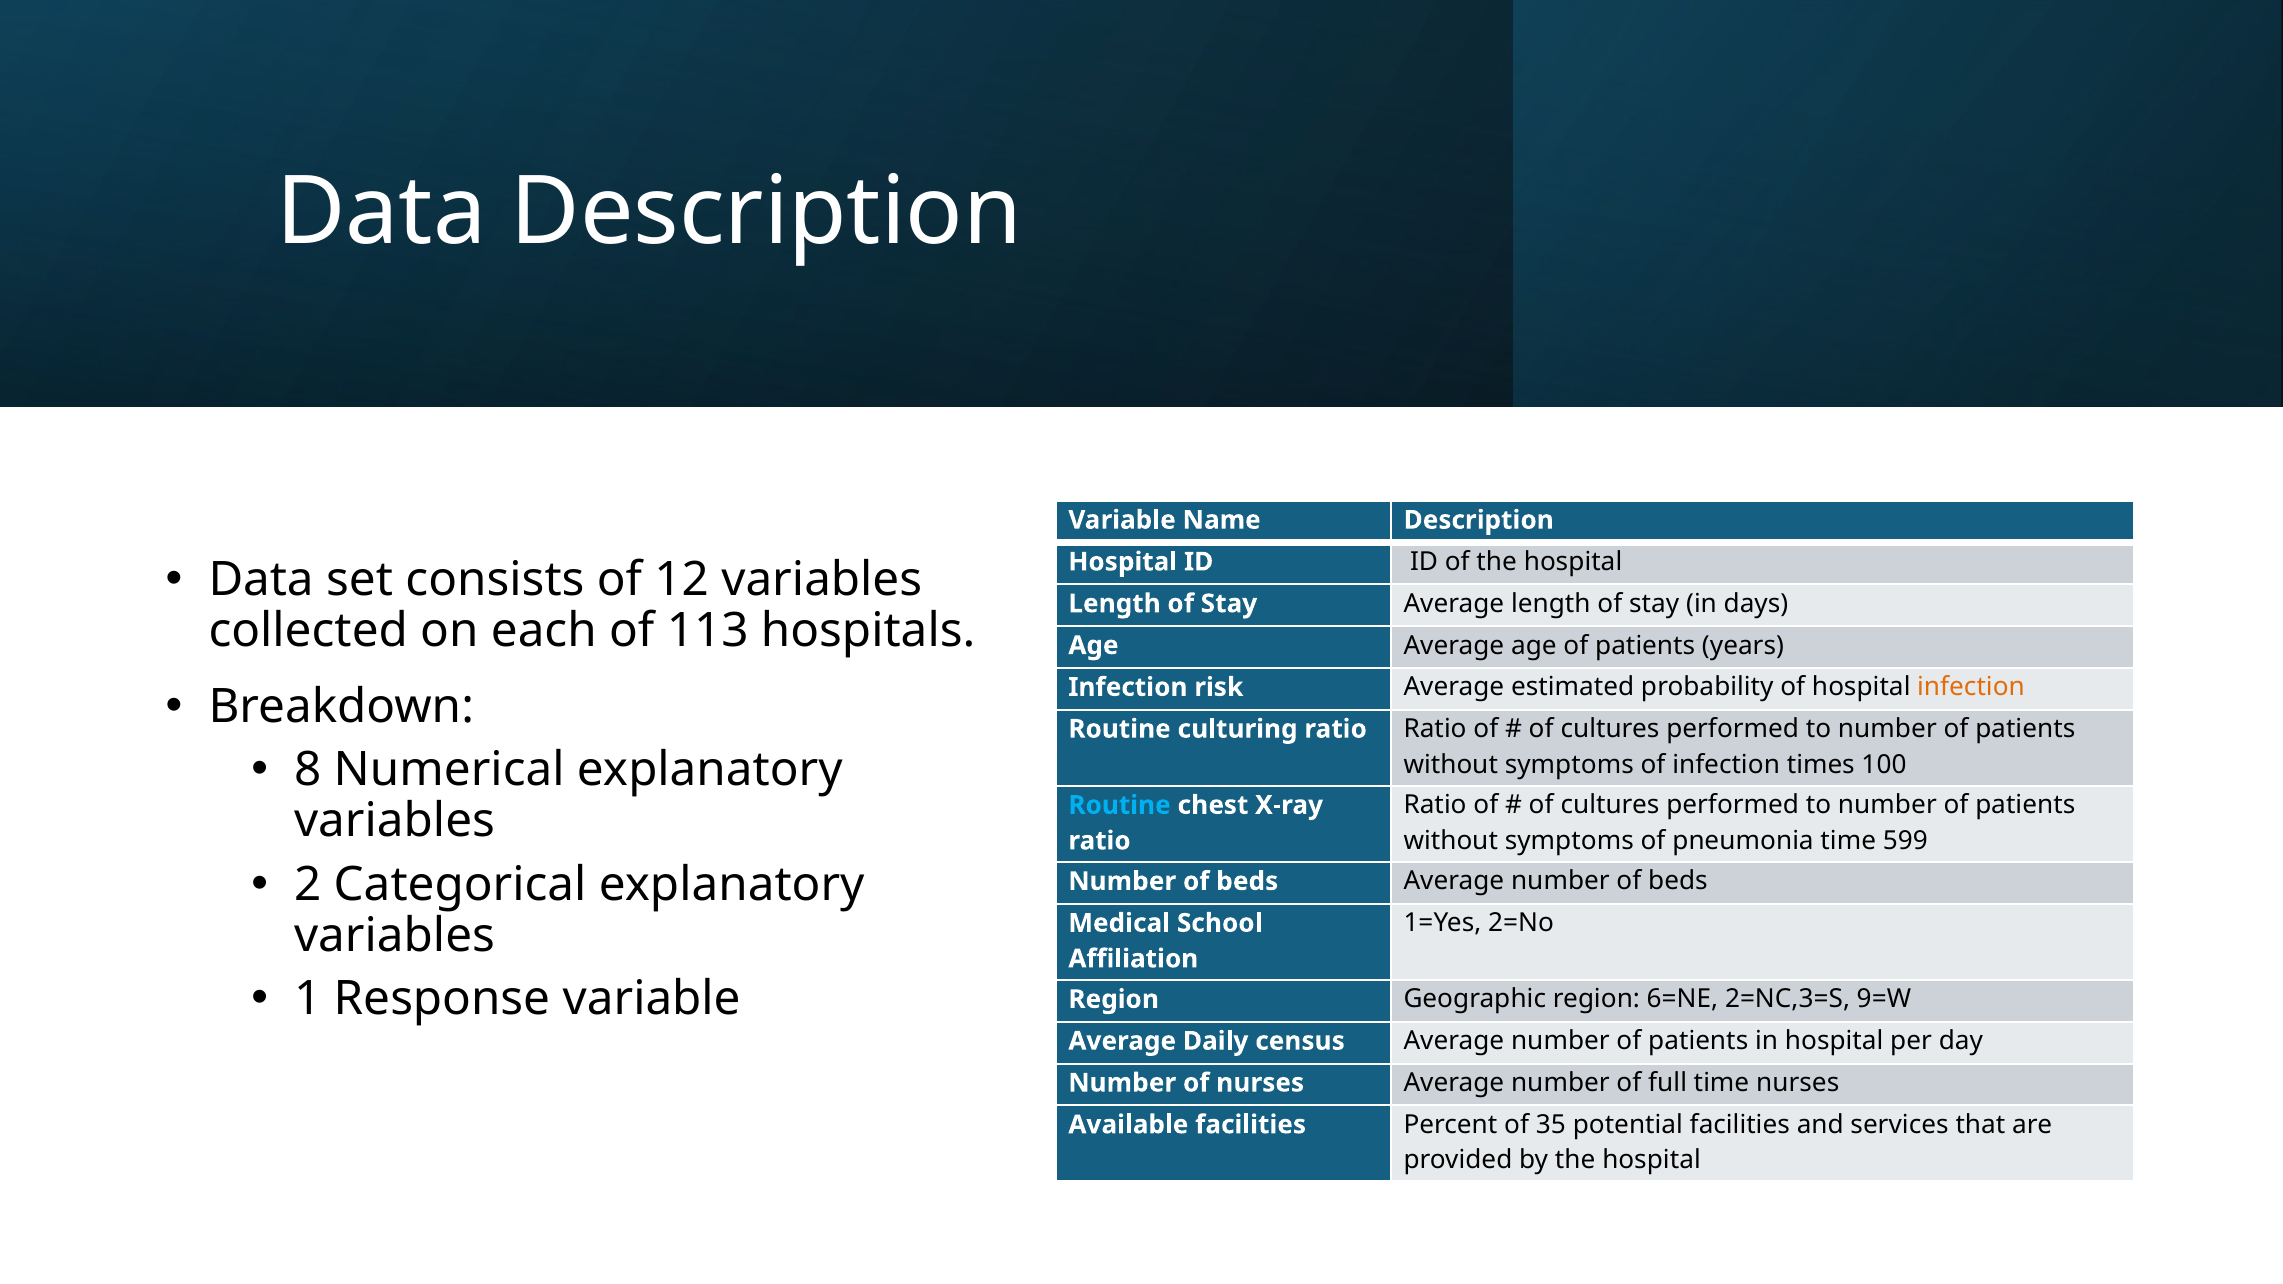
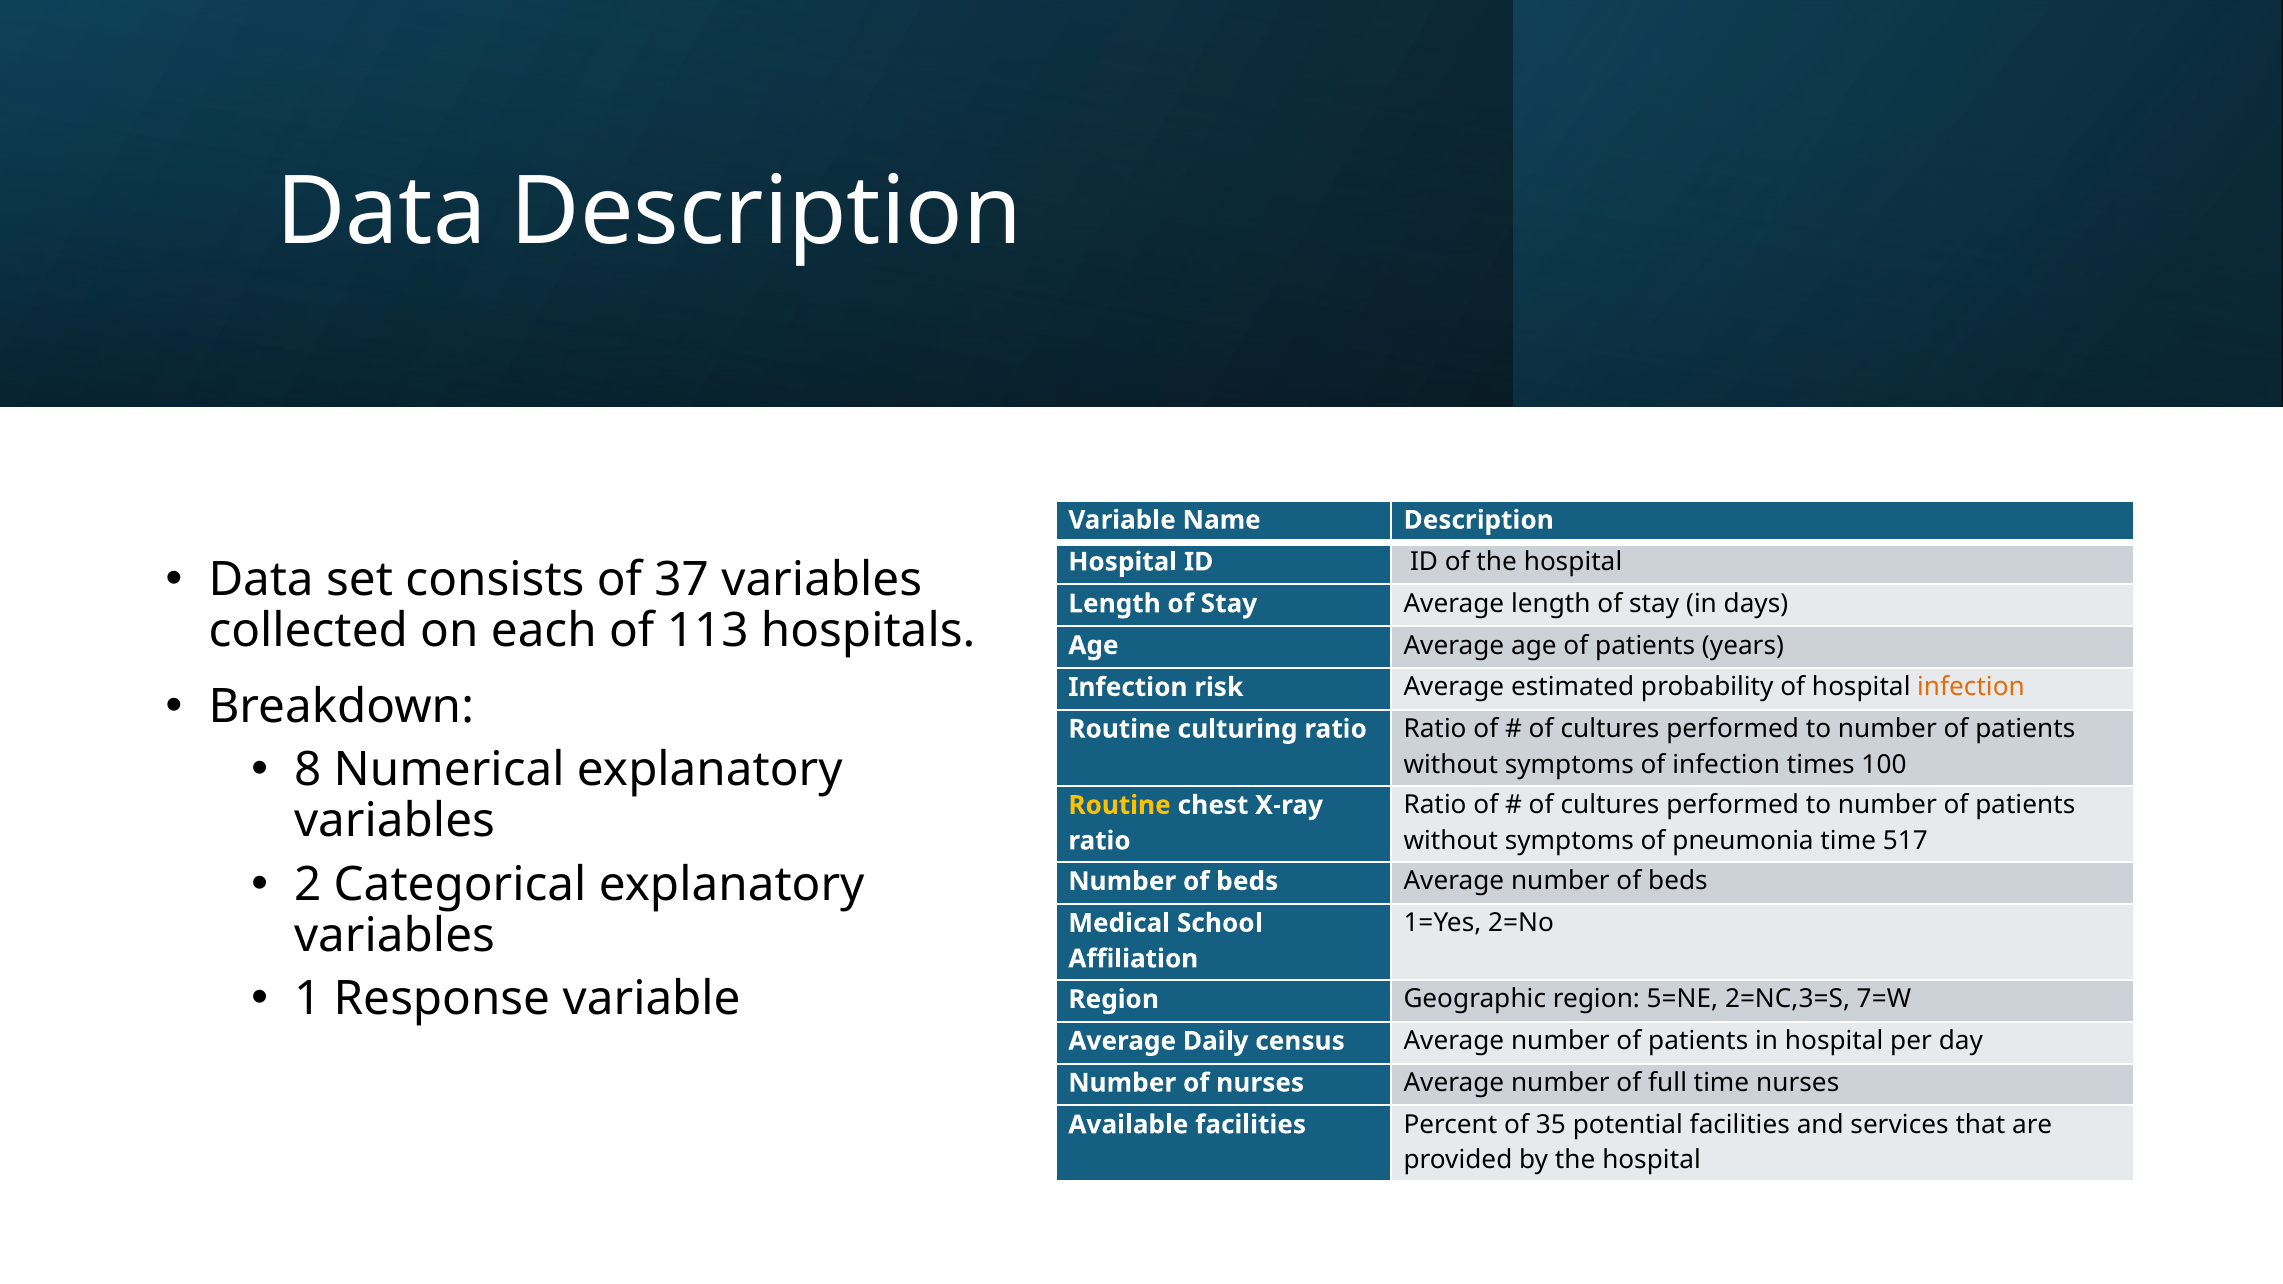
12: 12 -> 37 (682, 580)
Routine colour: light blue -> yellow (1120, 805)
599: 599 -> 517 (1905, 841)
6=NE: 6=NE -> 5=NE (1682, 999)
9=W: 9=W -> 7=W (1884, 999)
